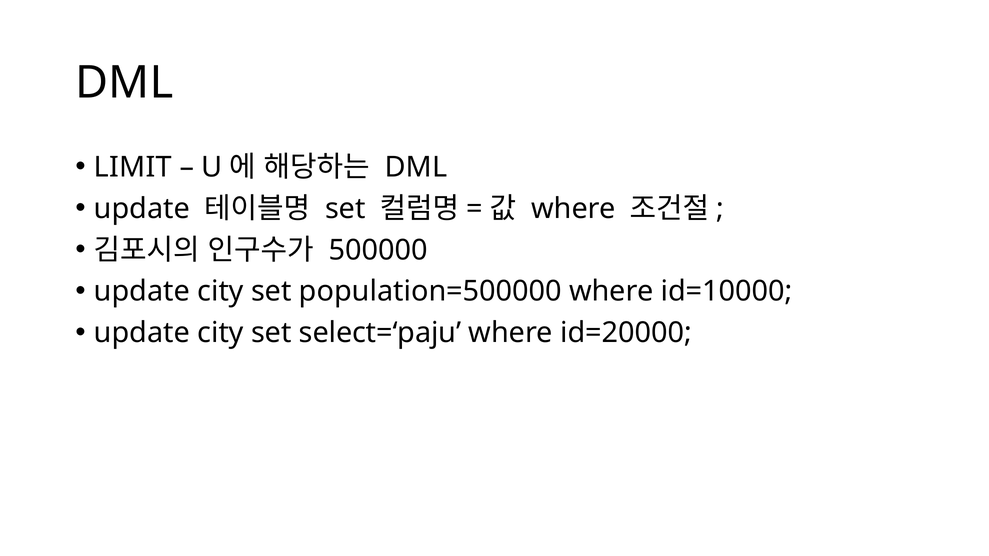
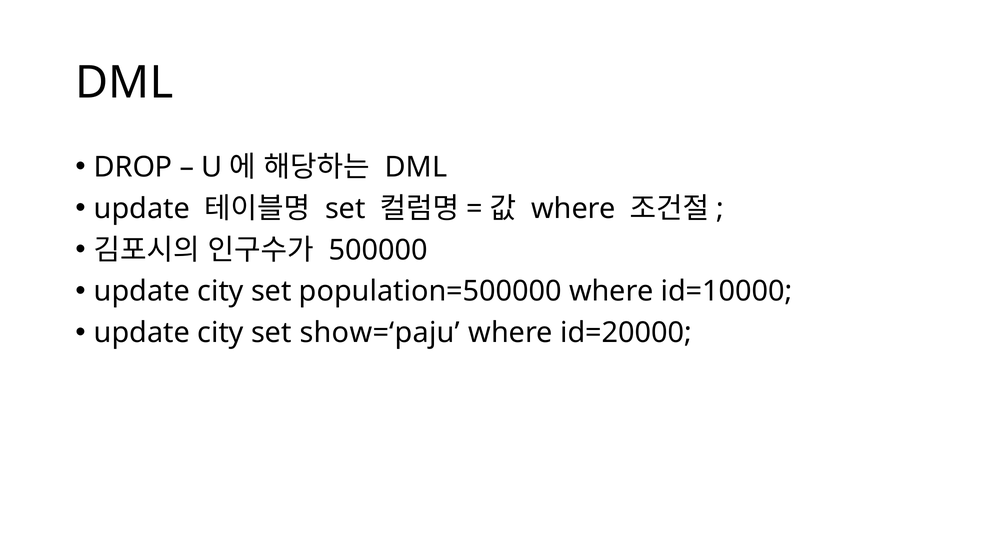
LIMIT: LIMIT -> DROP (133, 167)
select=‘paju: select=‘paju -> show=‘paju (380, 333)
